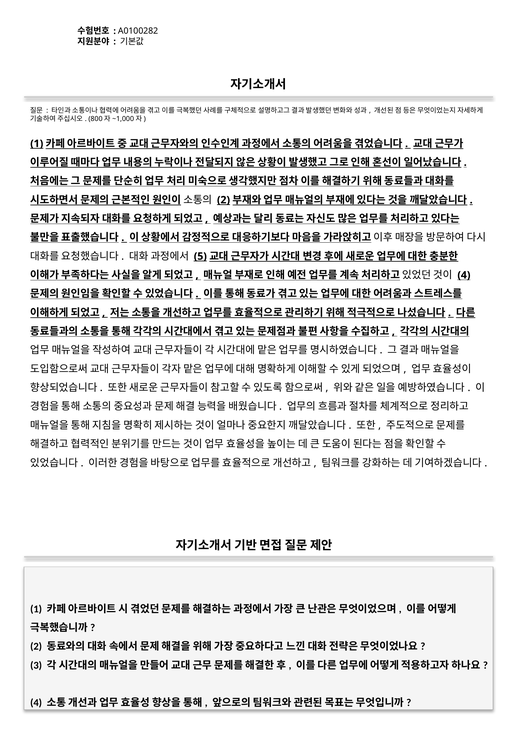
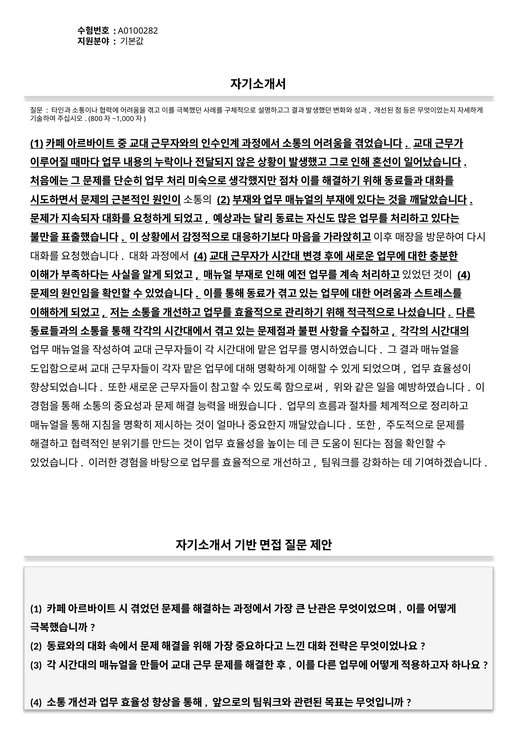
5: 5 -> 4 (200, 256)
